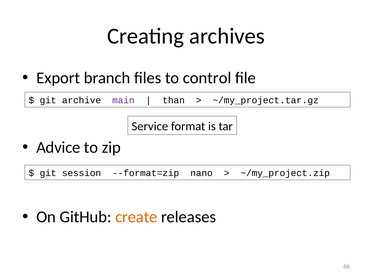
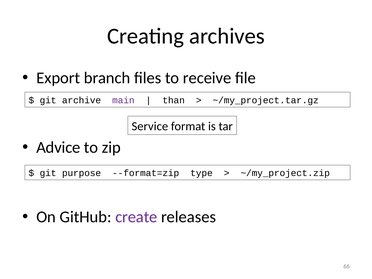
control: control -> receive (207, 78)
session: session -> purpose (82, 173)
nano: nano -> type (202, 173)
create colour: orange -> purple (136, 217)
